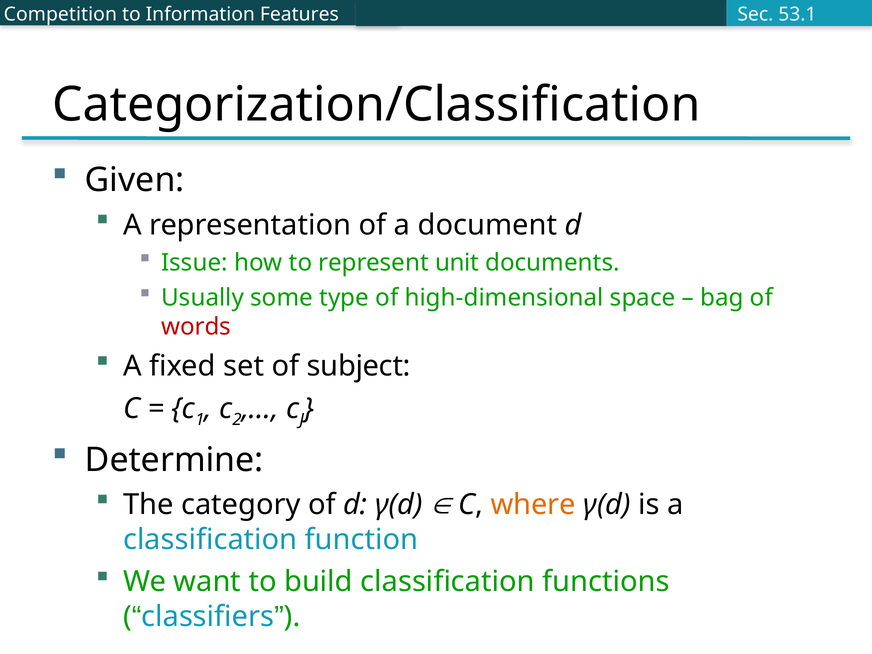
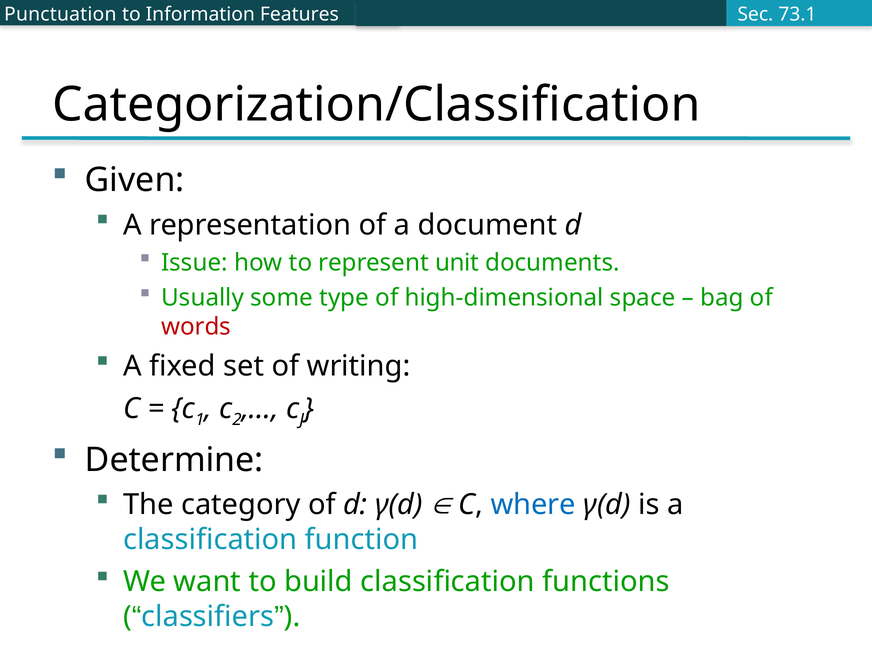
53.1: 53.1 -> 73.1 (797, 14)
Competition: Competition -> Punctuation (60, 14)
subject: subject -> writing (359, 366)
where colour: orange -> blue (533, 505)
